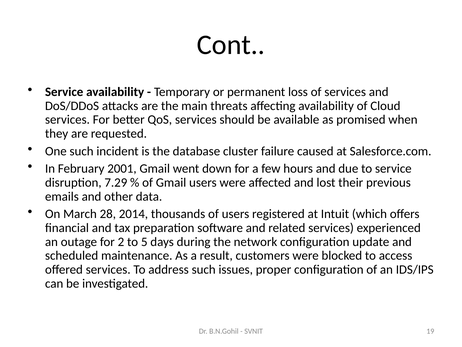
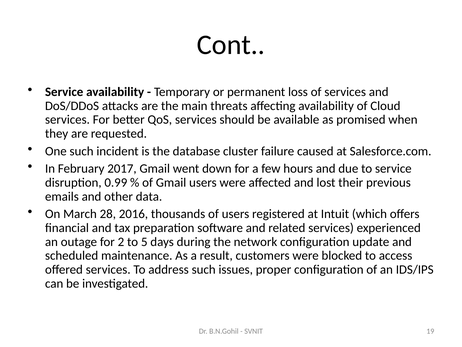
2001: 2001 -> 2017 (122, 168)
7.29: 7.29 -> 0.99 (116, 182)
2014: 2014 -> 2016 (133, 214)
